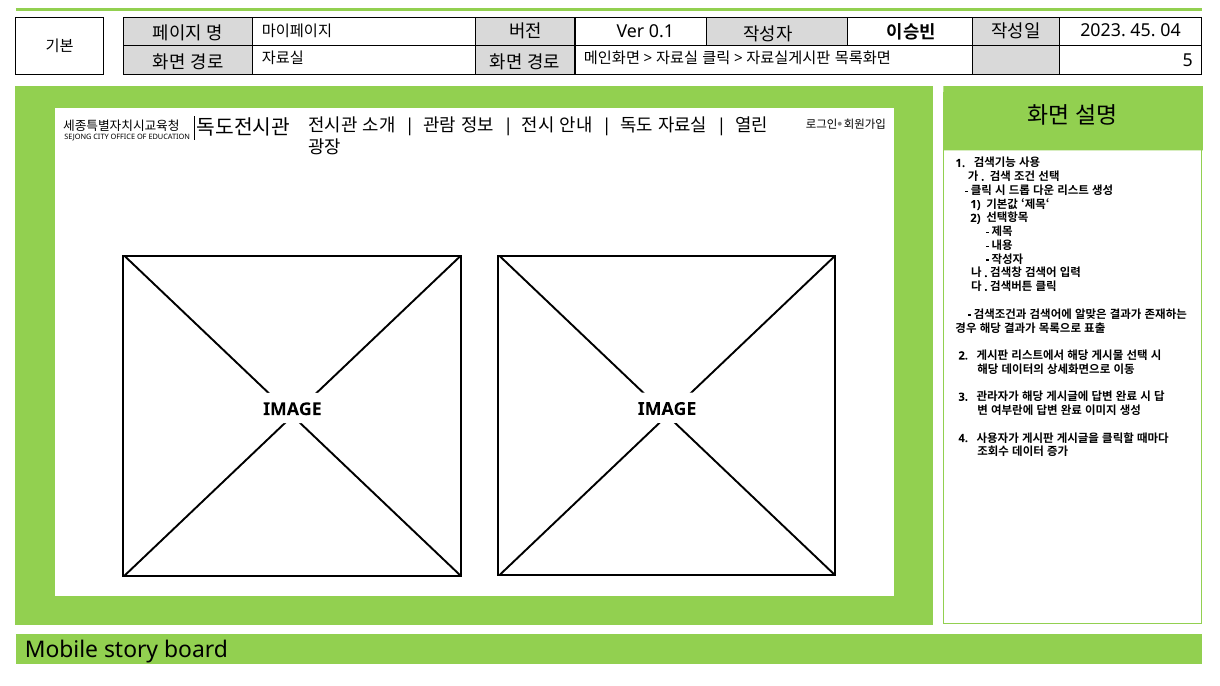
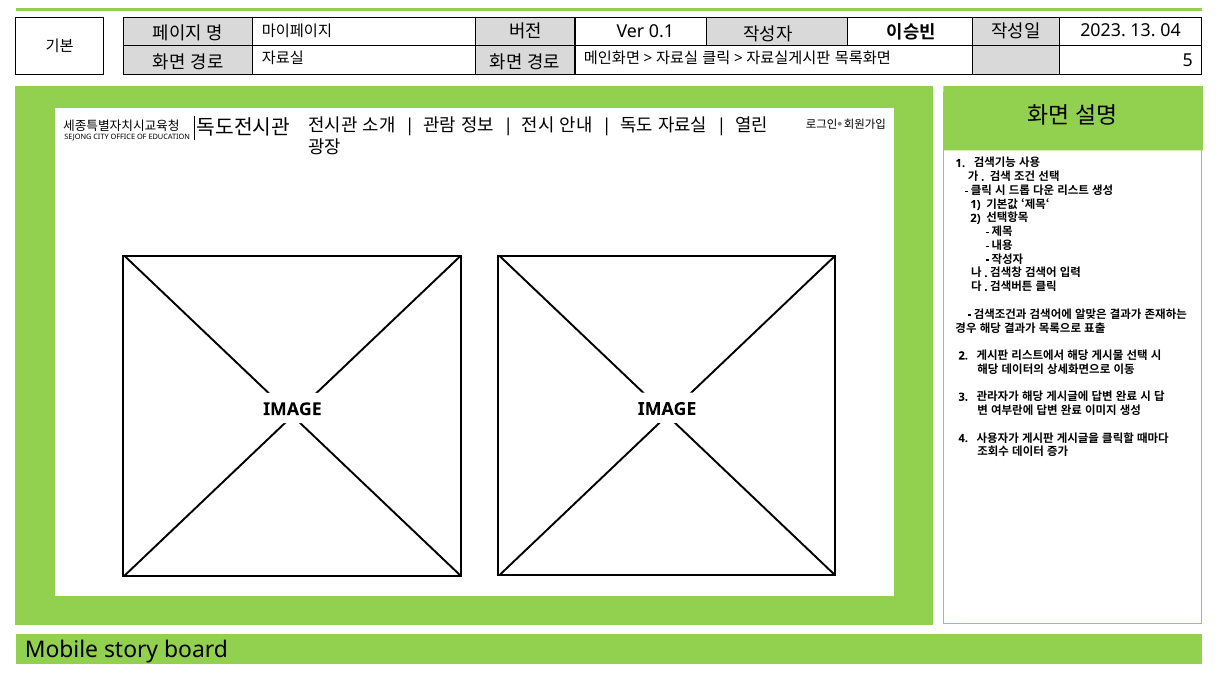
45: 45 -> 13 (1143, 31)
